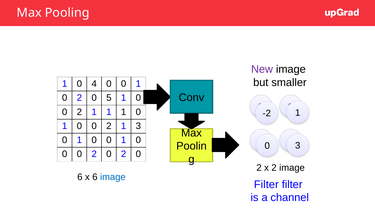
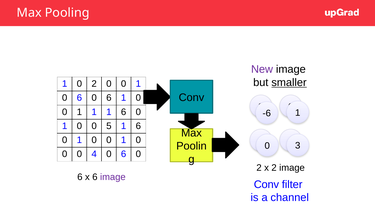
smaller underline: none -> present (289, 82)
1 0 4: 4 -> 2 (94, 84)
2: 2 -> 6 (79, 98)
5: 5 -> 6 (109, 98)
2: 2 -> 1 (79, 112)
1 1 1: 1 -> 6 (124, 112)
-2: -2 -> -6 (267, 113)
2: 2 -> 5 (109, 126)
3: 3 -> 6 (138, 126)
2: 2 -> 4 (94, 154)
2: 2 -> 6 (124, 154)
image colour: blue -> purple (113, 177)
Filter: Filter -> Conv (266, 184)
